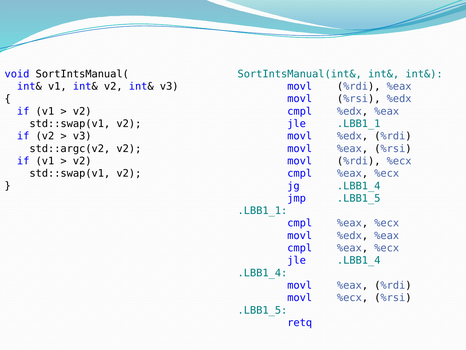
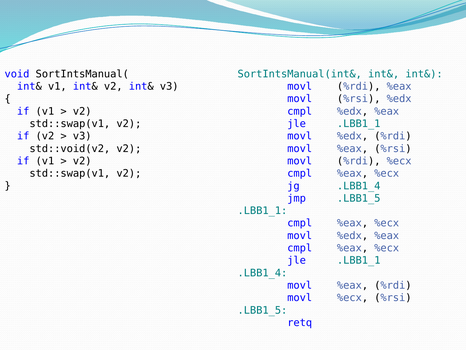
std::argc(v2: std::argc(v2 -> std::void(v2 (70, 148)
.LBB1_4: .LBB1_4 -> .LBB1_1 (359, 260)
